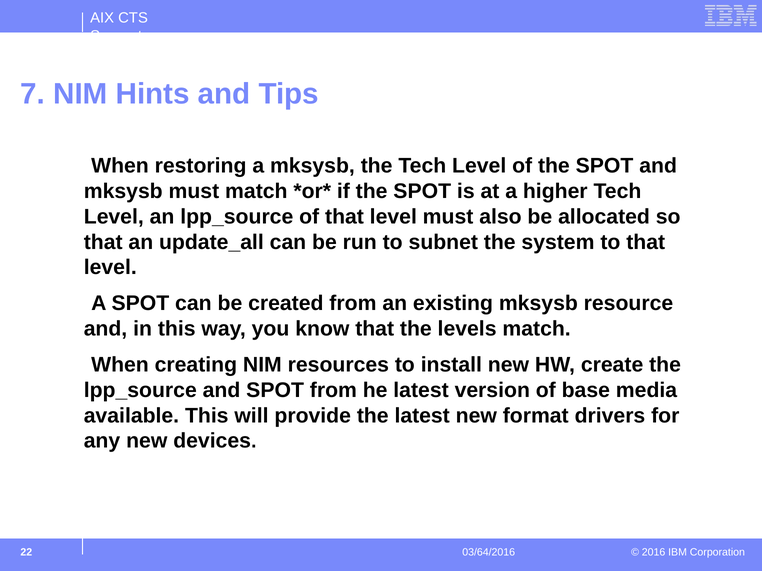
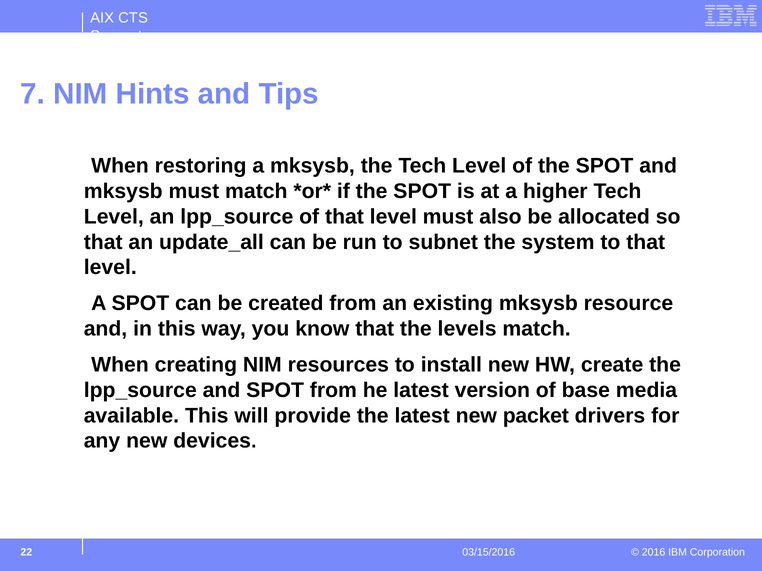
format: format -> packet (536, 416)
03/64/2016: 03/64/2016 -> 03/15/2016 (489, 553)
